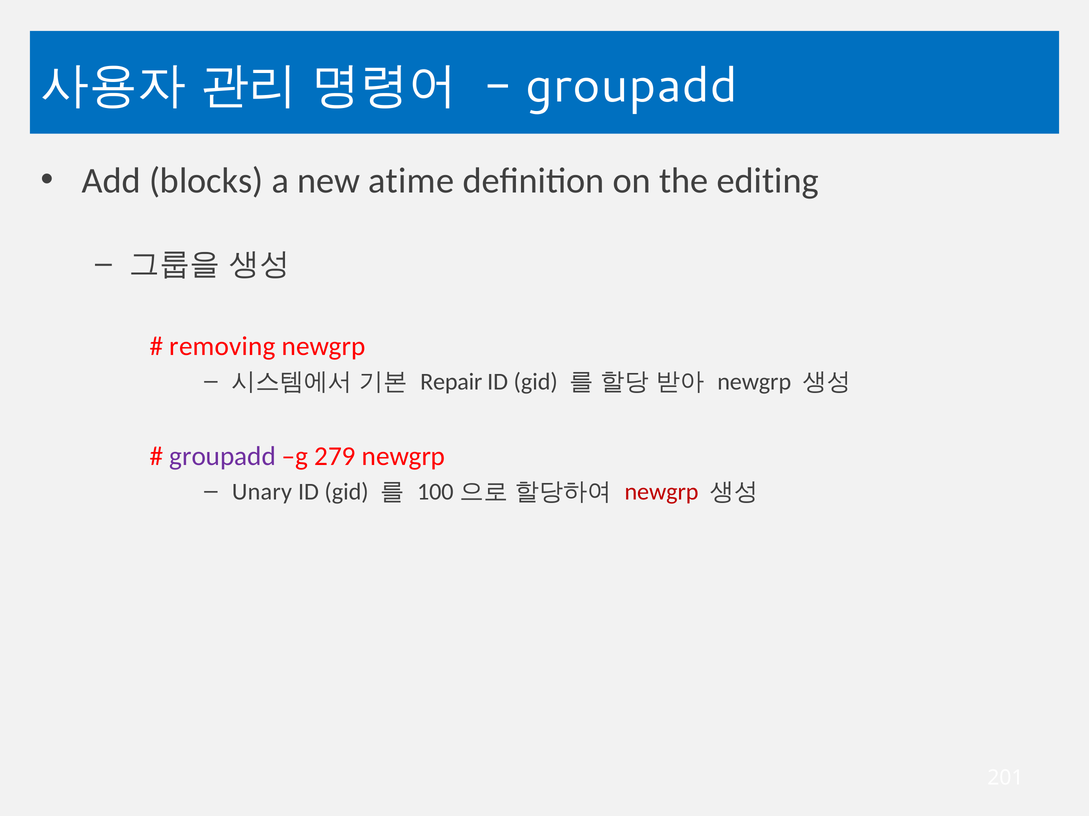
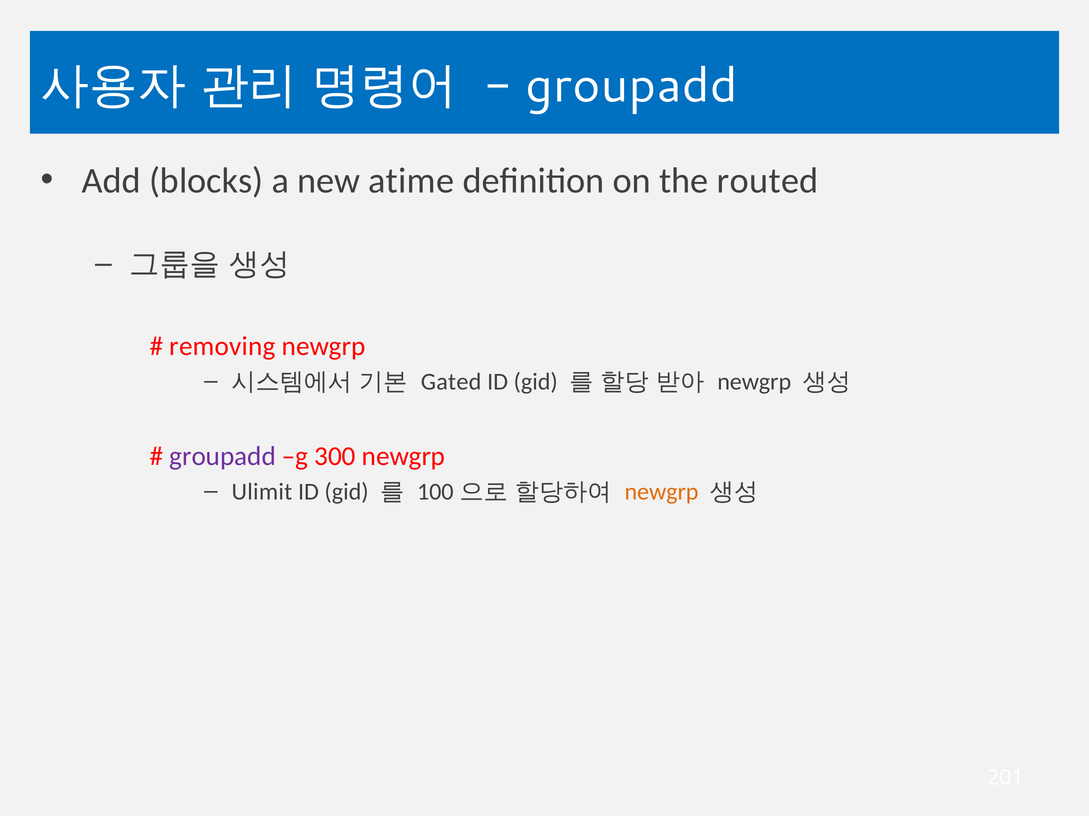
editing: editing -> routed (768, 181)
Repair: Repair -> Gated (451, 382)
279: 279 -> 300 (335, 457)
Unary: Unary -> Ulimit (262, 492)
newgrp colour: red -> orange (662, 492)
